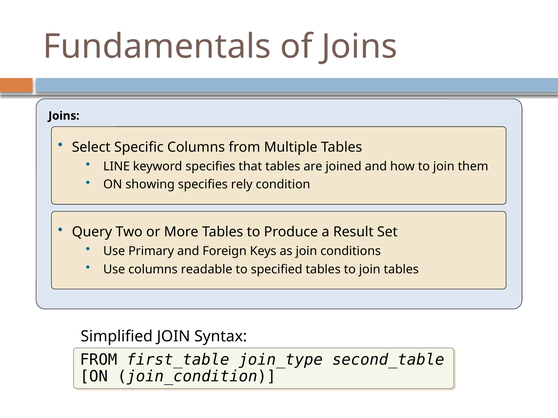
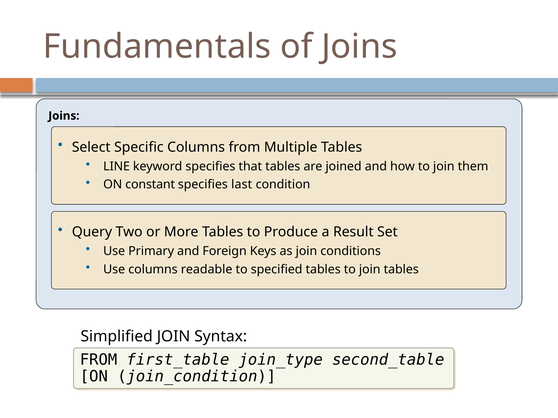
showing: showing -> constant (150, 185)
rely: rely -> last (242, 185)
